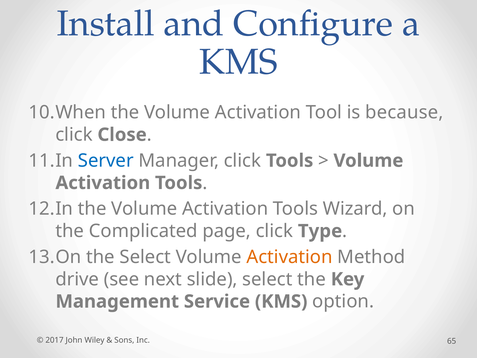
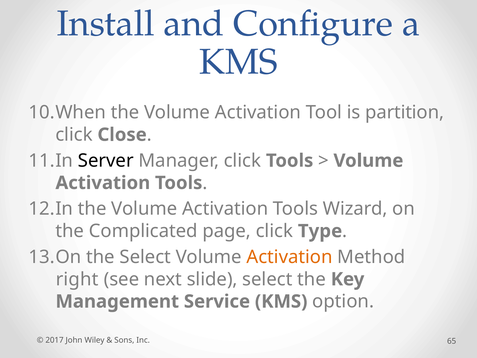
because: because -> partition (405, 112)
Server colour: blue -> black (106, 161)
drive: drive -> right (77, 279)
